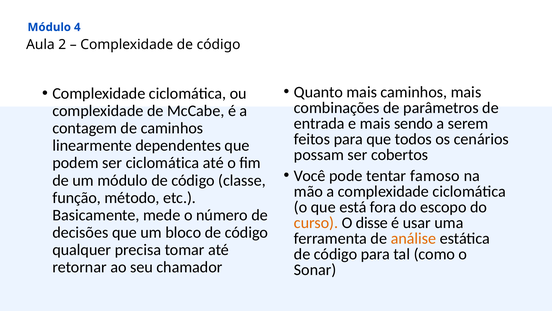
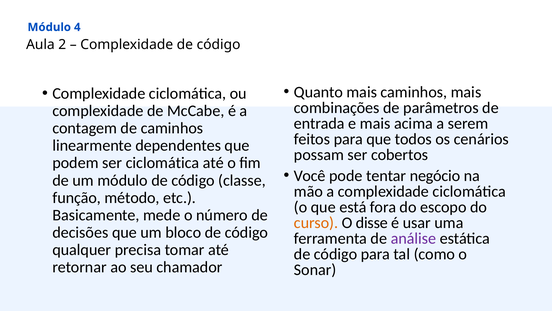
sendo: sendo -> acima (414, 123)
famoso: famoso -> negócio (435, 175)
análise colour: orange -> purple (413, 238)
